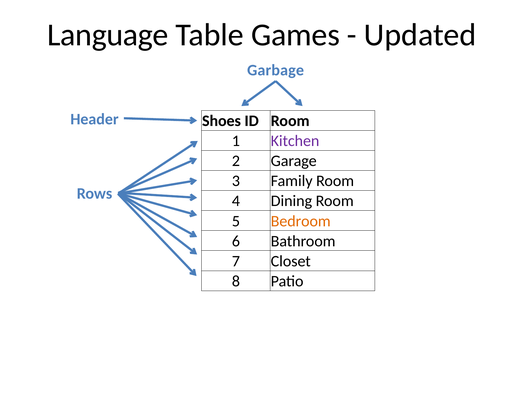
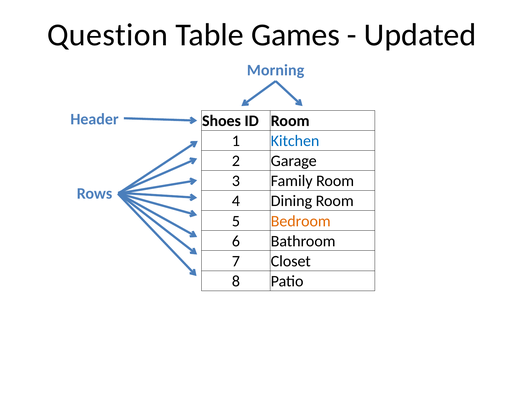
Language: Language -> Question (107, 35)
Garbage: Garbage -> Morning (276, 70)
Kitchen colour: purple -> blue (295, 141)
